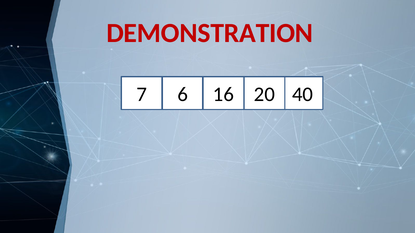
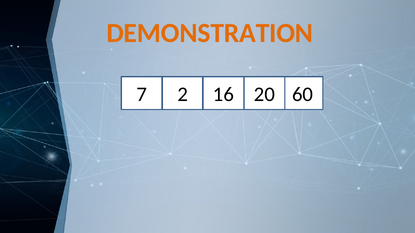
DEMONSTRATION colour: red -> orange (210, 33)
6: 6 -> 2 (183, 95)
40: 40 -> 60 (303, 95)
